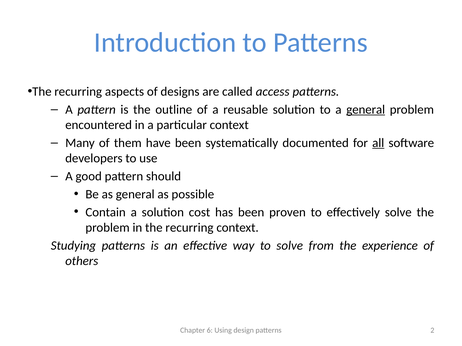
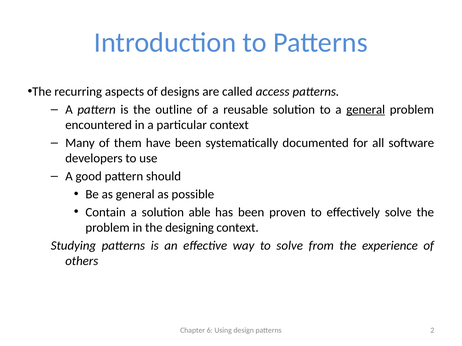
all underline: present -> none (378, 143)
cost: cost -> able (200, 212)
in the recurring: recurring -> designing (190, 228)
